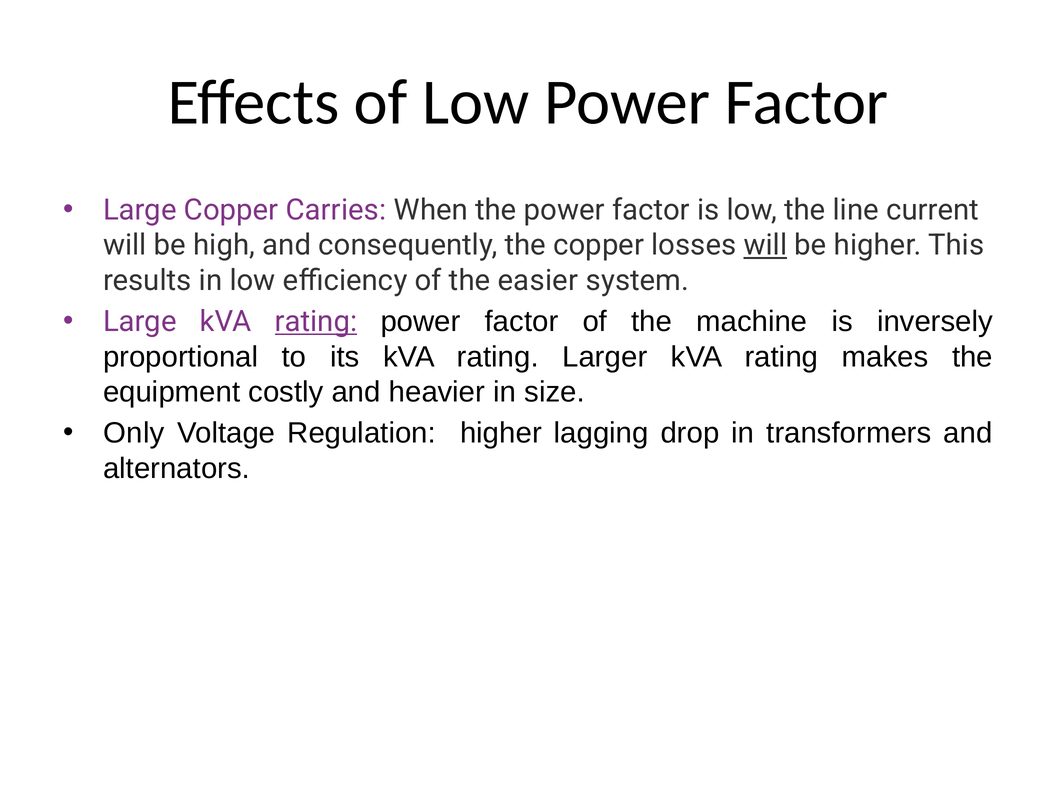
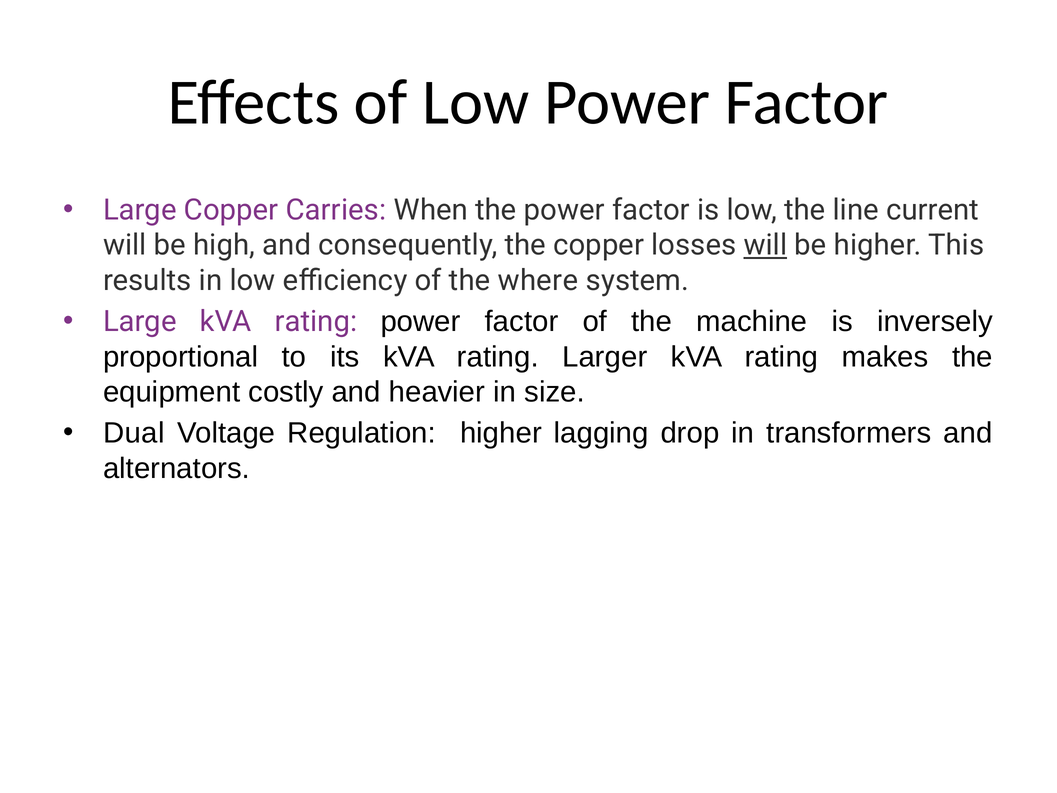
easier: easier -> where (538, 280)
rating underline: present -> none (316, 322)
Only: Only -> Dual (134, 433)
